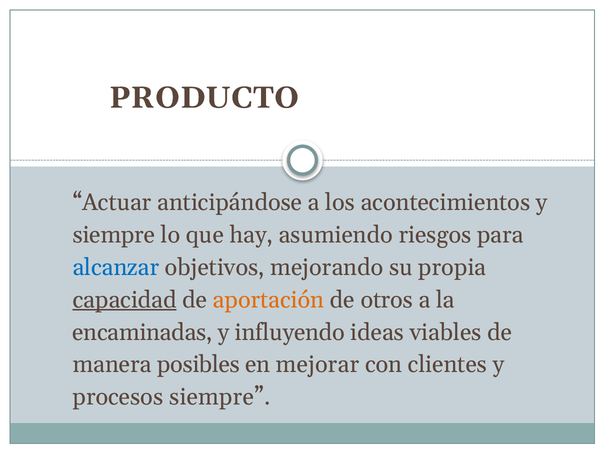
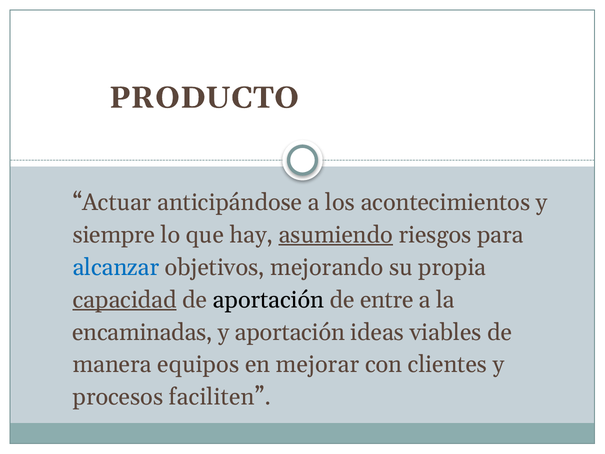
asumiendo underline: none -> present (336, 235)
aportación colour: orange -> black (269, 300)
otros: otros -> entre (387, 300)
y influyendo: influyendo -> aportación (290, 332)
posibles: posibles -> equipos (198, 365)
procesos siempre: siempre -> faciliten (220, 397)
